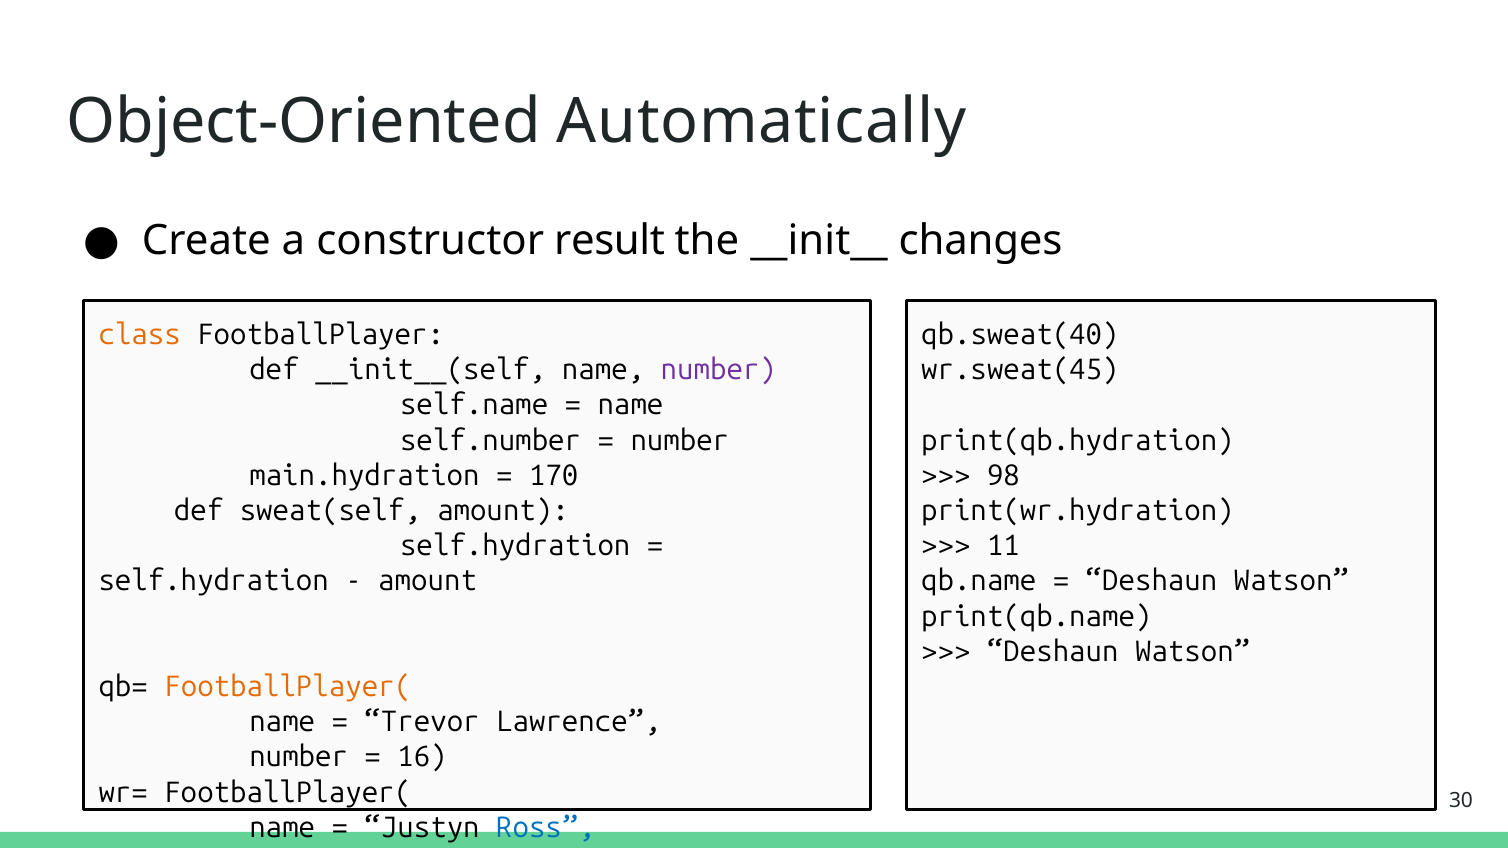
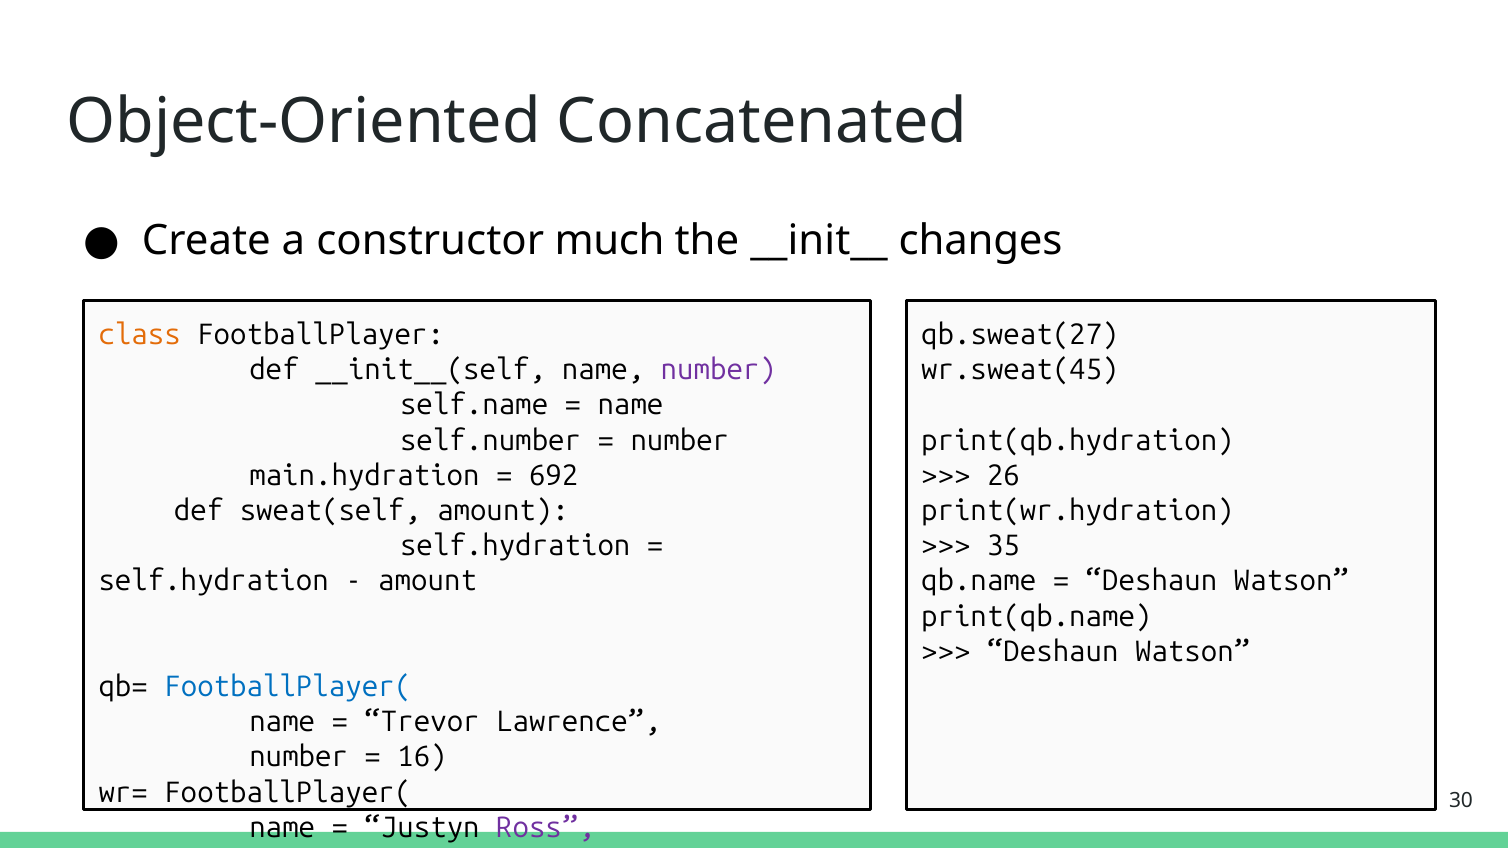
Automatically: Automatically -> Concatenated (762, 122)
result: result -> much (610, 241)
qb.sweat(40: qb.sweat(40 -> qb.sweat(27 (1020, 335)
170: 170 -> 692 (554, 476)
98: 98 -> 26 (1003, 476)
11: 11 -> 35 (1003, 546)
FootballPlayer( colour: orange -> blue (288, 687)
Ross colour: blue -> purple (545, 828)
